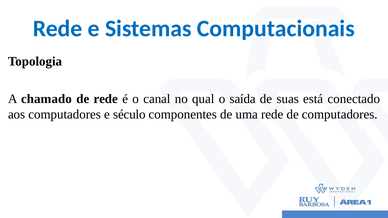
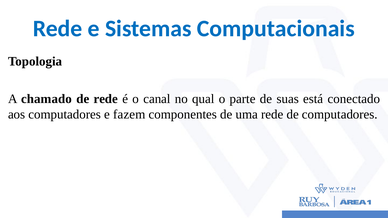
saída: saída -> parte (243, 99)
século: século -> fazem (129, 115)
